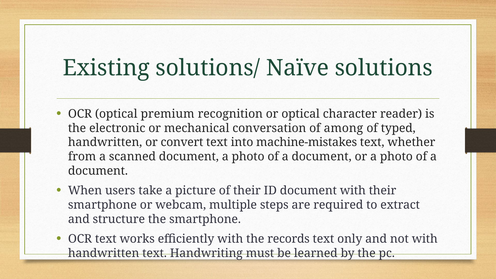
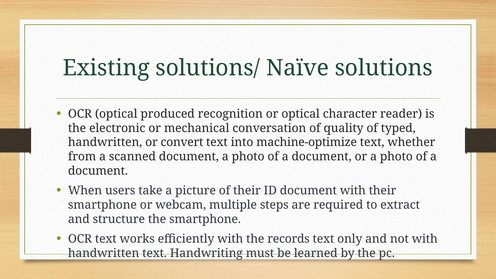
premium: premium -> produced (168, 114)
among: among -> quality (344, 128)
machine-mistakes: machine-mistakes -> machine-optimize (307, 142)
